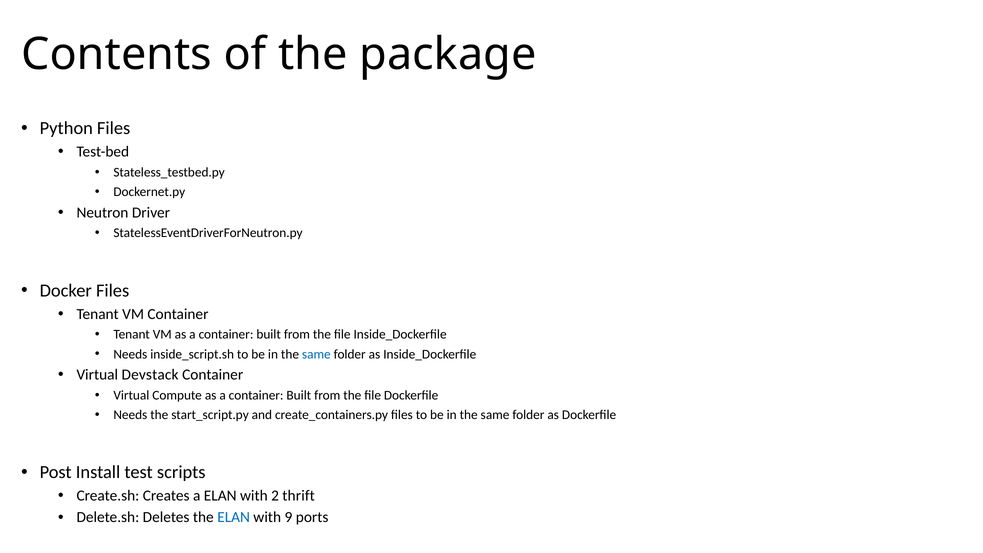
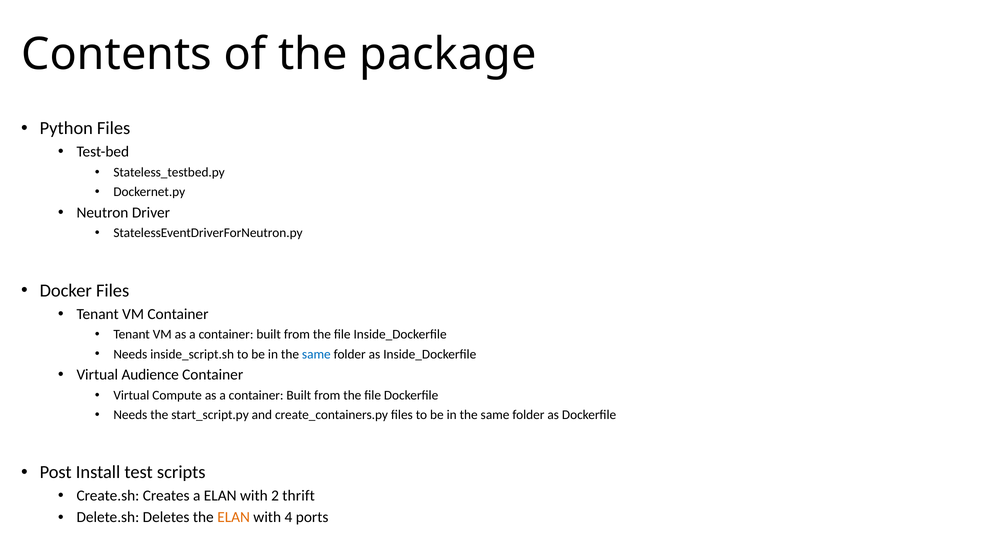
Devstack: Devstack -> Audience (150, 375)
ELAN colour: blue -> orange (234, 517)
9: 9 -> 4 (288, 517)
